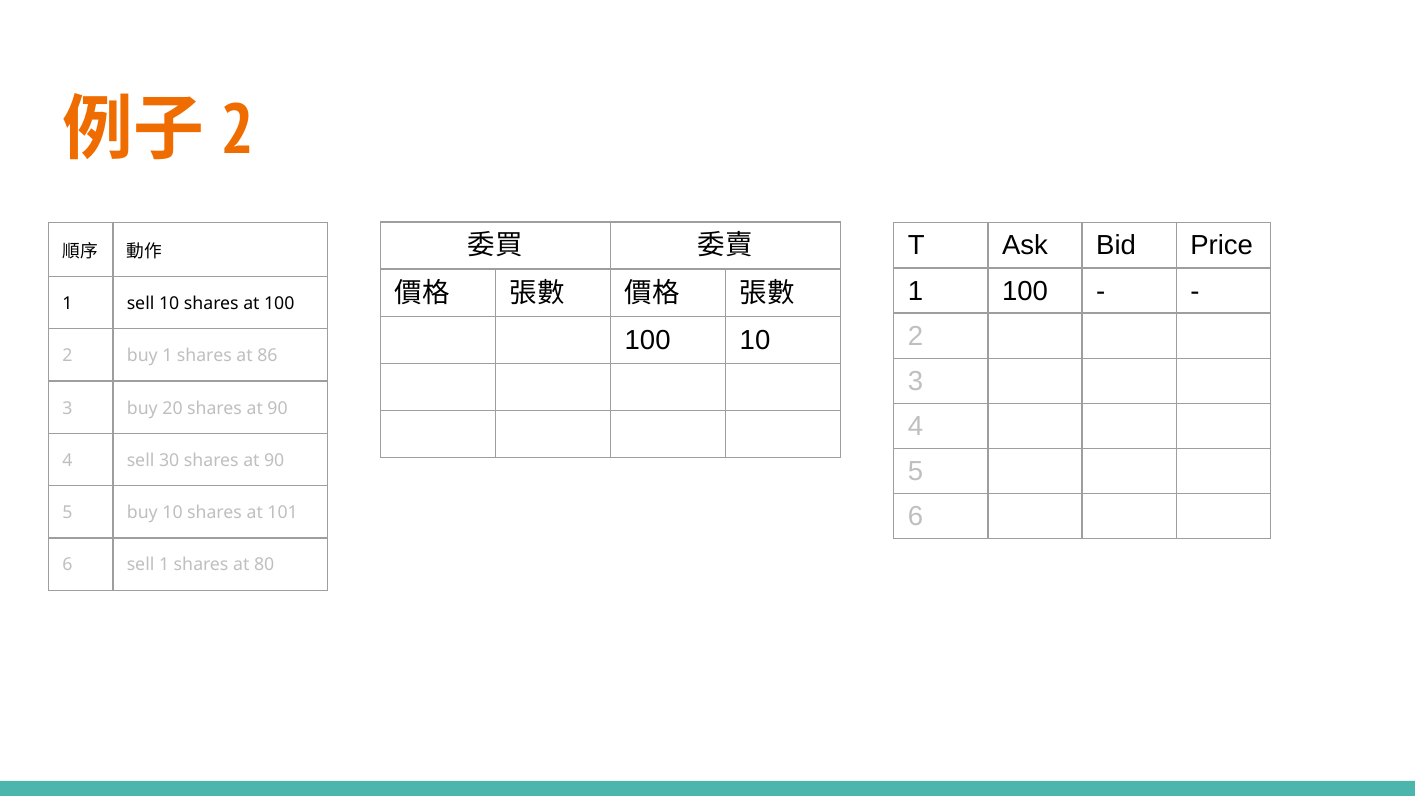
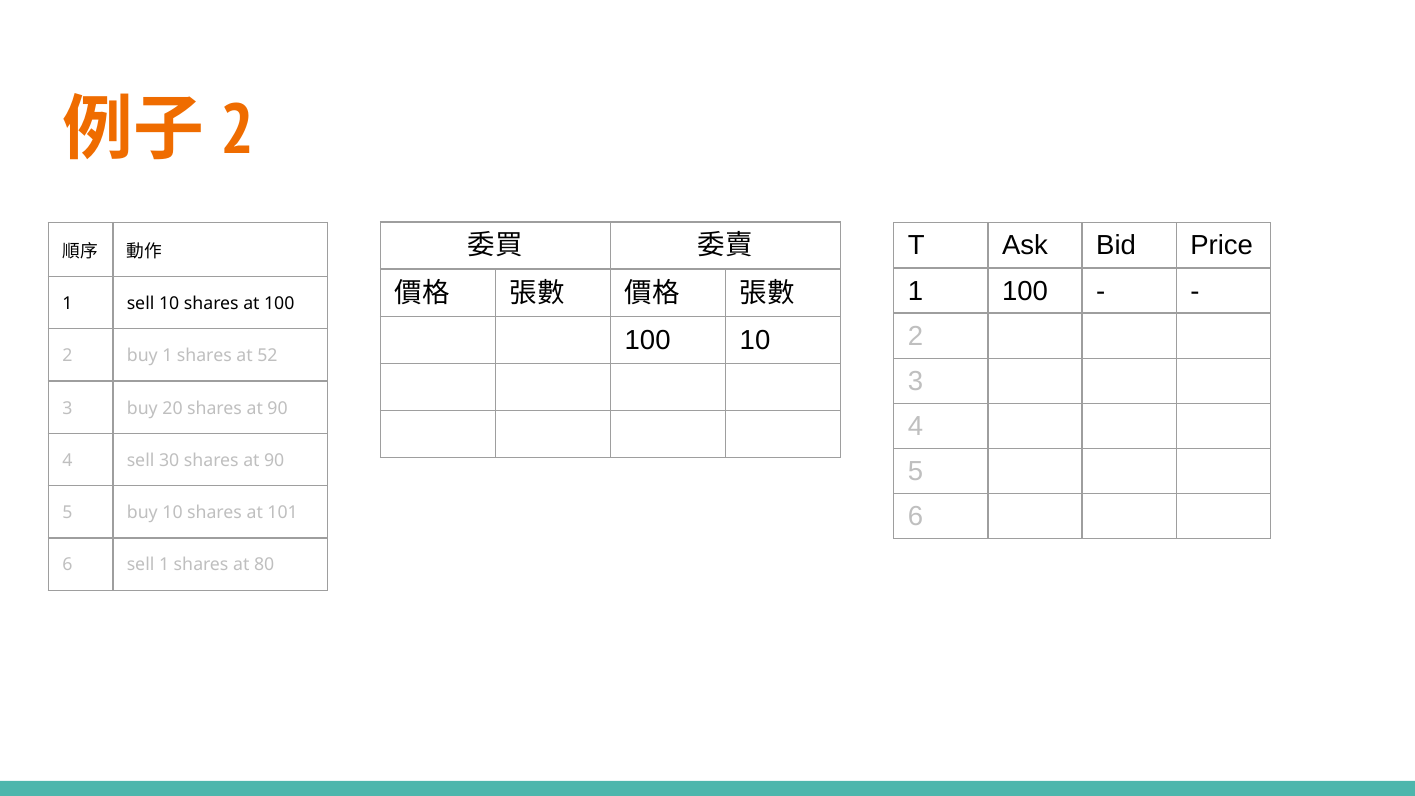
86: 86 -> 52 (267, 356)
